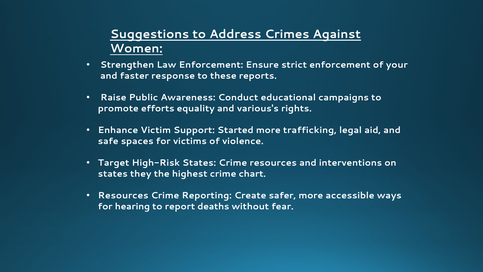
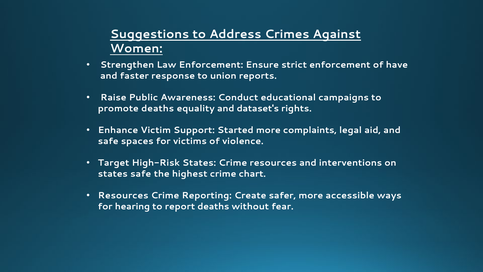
your: your -> have (397, 65)
these: these -> union (223, 76)
promote efforts: efforts -> deaths (158, 108)
various's: various's -> dataset's (258, 108)
trafficking: trafficking -> complaints (310, 130)
states they: they -> safe (141, 174)
